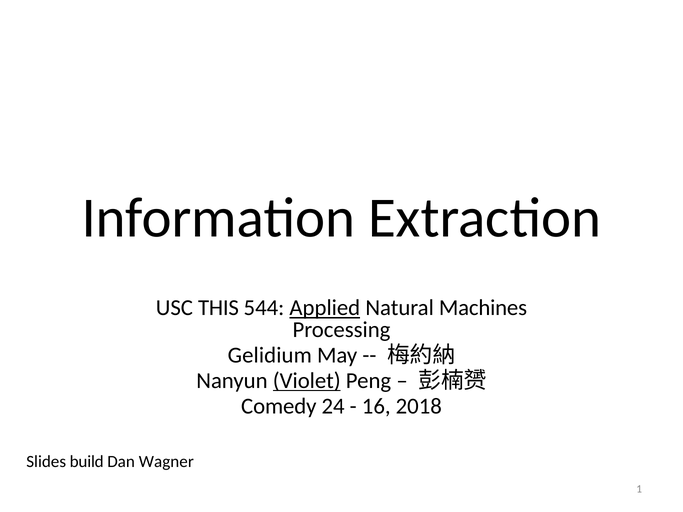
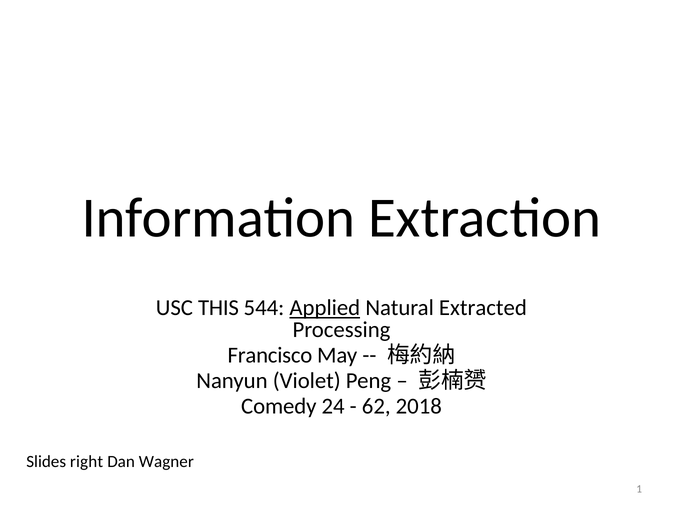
Machines: Machines -> Extracted (483, 308)
Gelidium: Gelidium -> Francisco (270, 355)
Violet underline: present -> none (307, 381)
16: 16 -> 62 (376, 406)
build: build -> right (87, 462)
